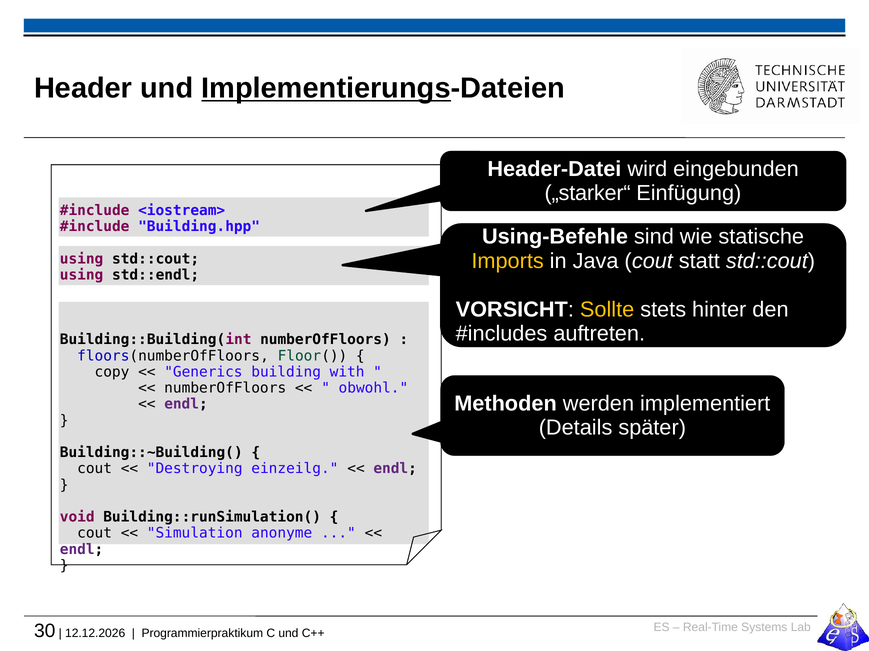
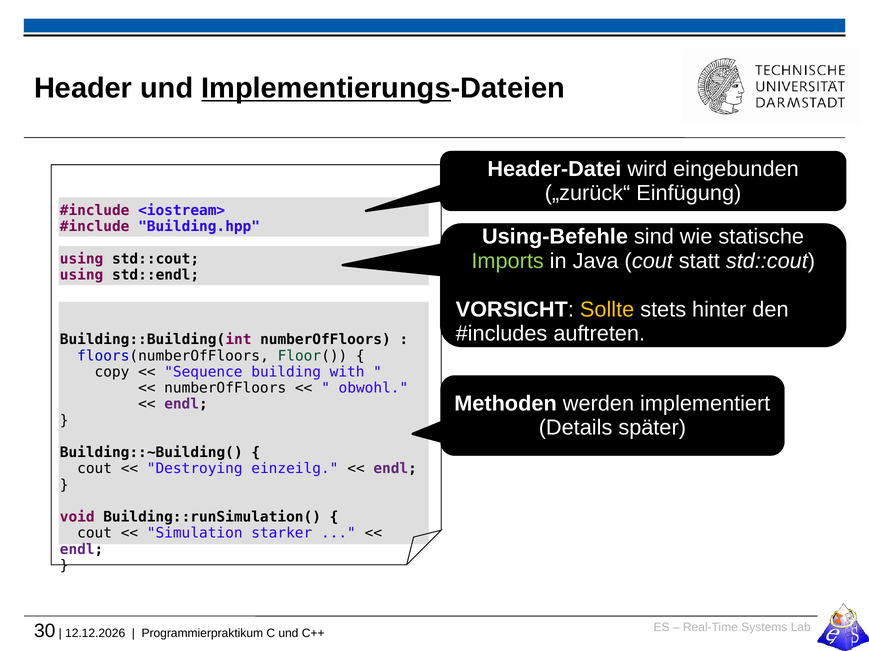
„starker“: „starker“ -> „zurück“ (588, 193)
Imports colour: yellow -> light green (508, 261)
Generics: Generics -> Sequence (203, 372)
anonyme: anonyme -> starker (282, 534)
